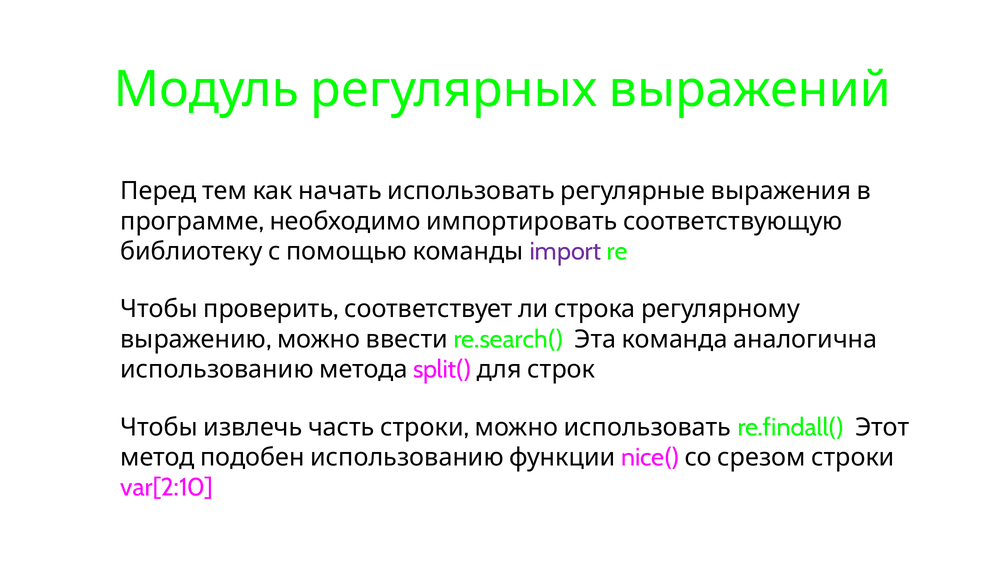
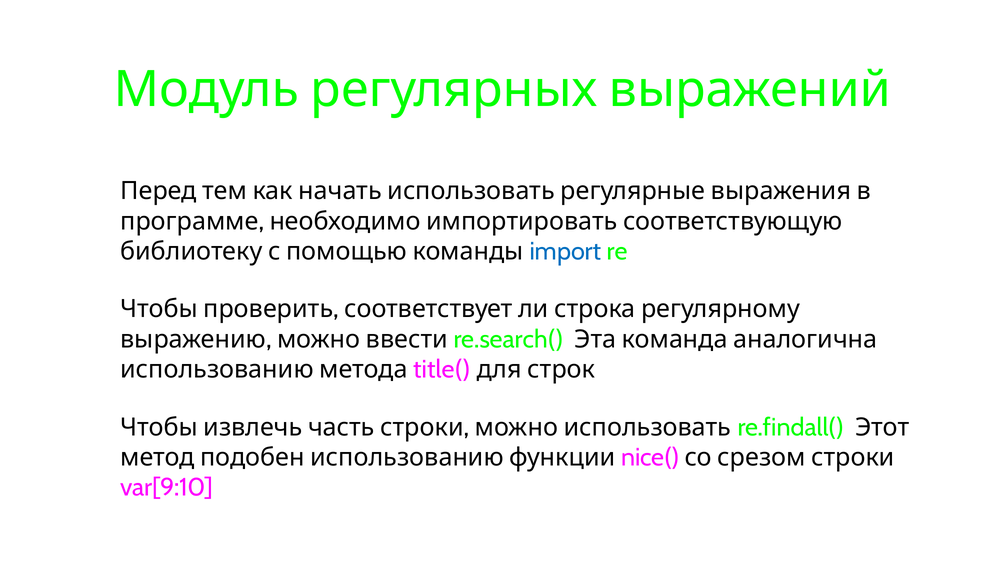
import colour: purple -> blue (565, 251)
split(: split( -> title( (442, 369)
var[2:10: var[2:10 -> var[9:10 (167, 488)
